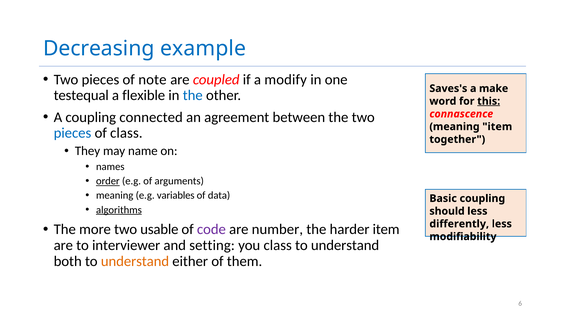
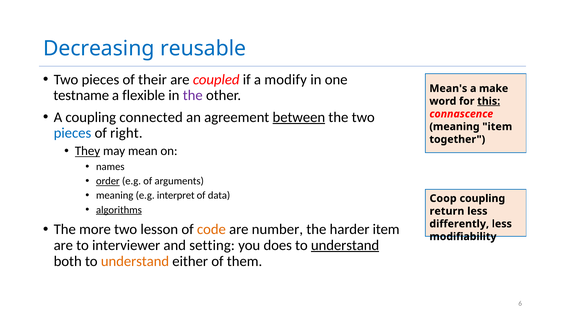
example: example -> reusable (203, 49)
note: note -> their (152, 79)
Saves's: Saves's -> Mean's (448, 88)
testequal: testequal -> testname (81, 95)
the colour: blue -> purple (193, 95)
between underline: none -> present (299, 117)
of class: class -> right (126, 133)
They underline: none -> present (88, 151)
name: name -> mean (143, 151)
variables: variables -> interpret (176, 195)
Basic: Basic -> Coop (443, 198)
should: should -> return (447, 211)
usable: usable -> lesson (159, 229)
code colour: purple -> orange (211, 229)
you class: class -> does (278, 245)
understand underline: none -> present (345, 245)
